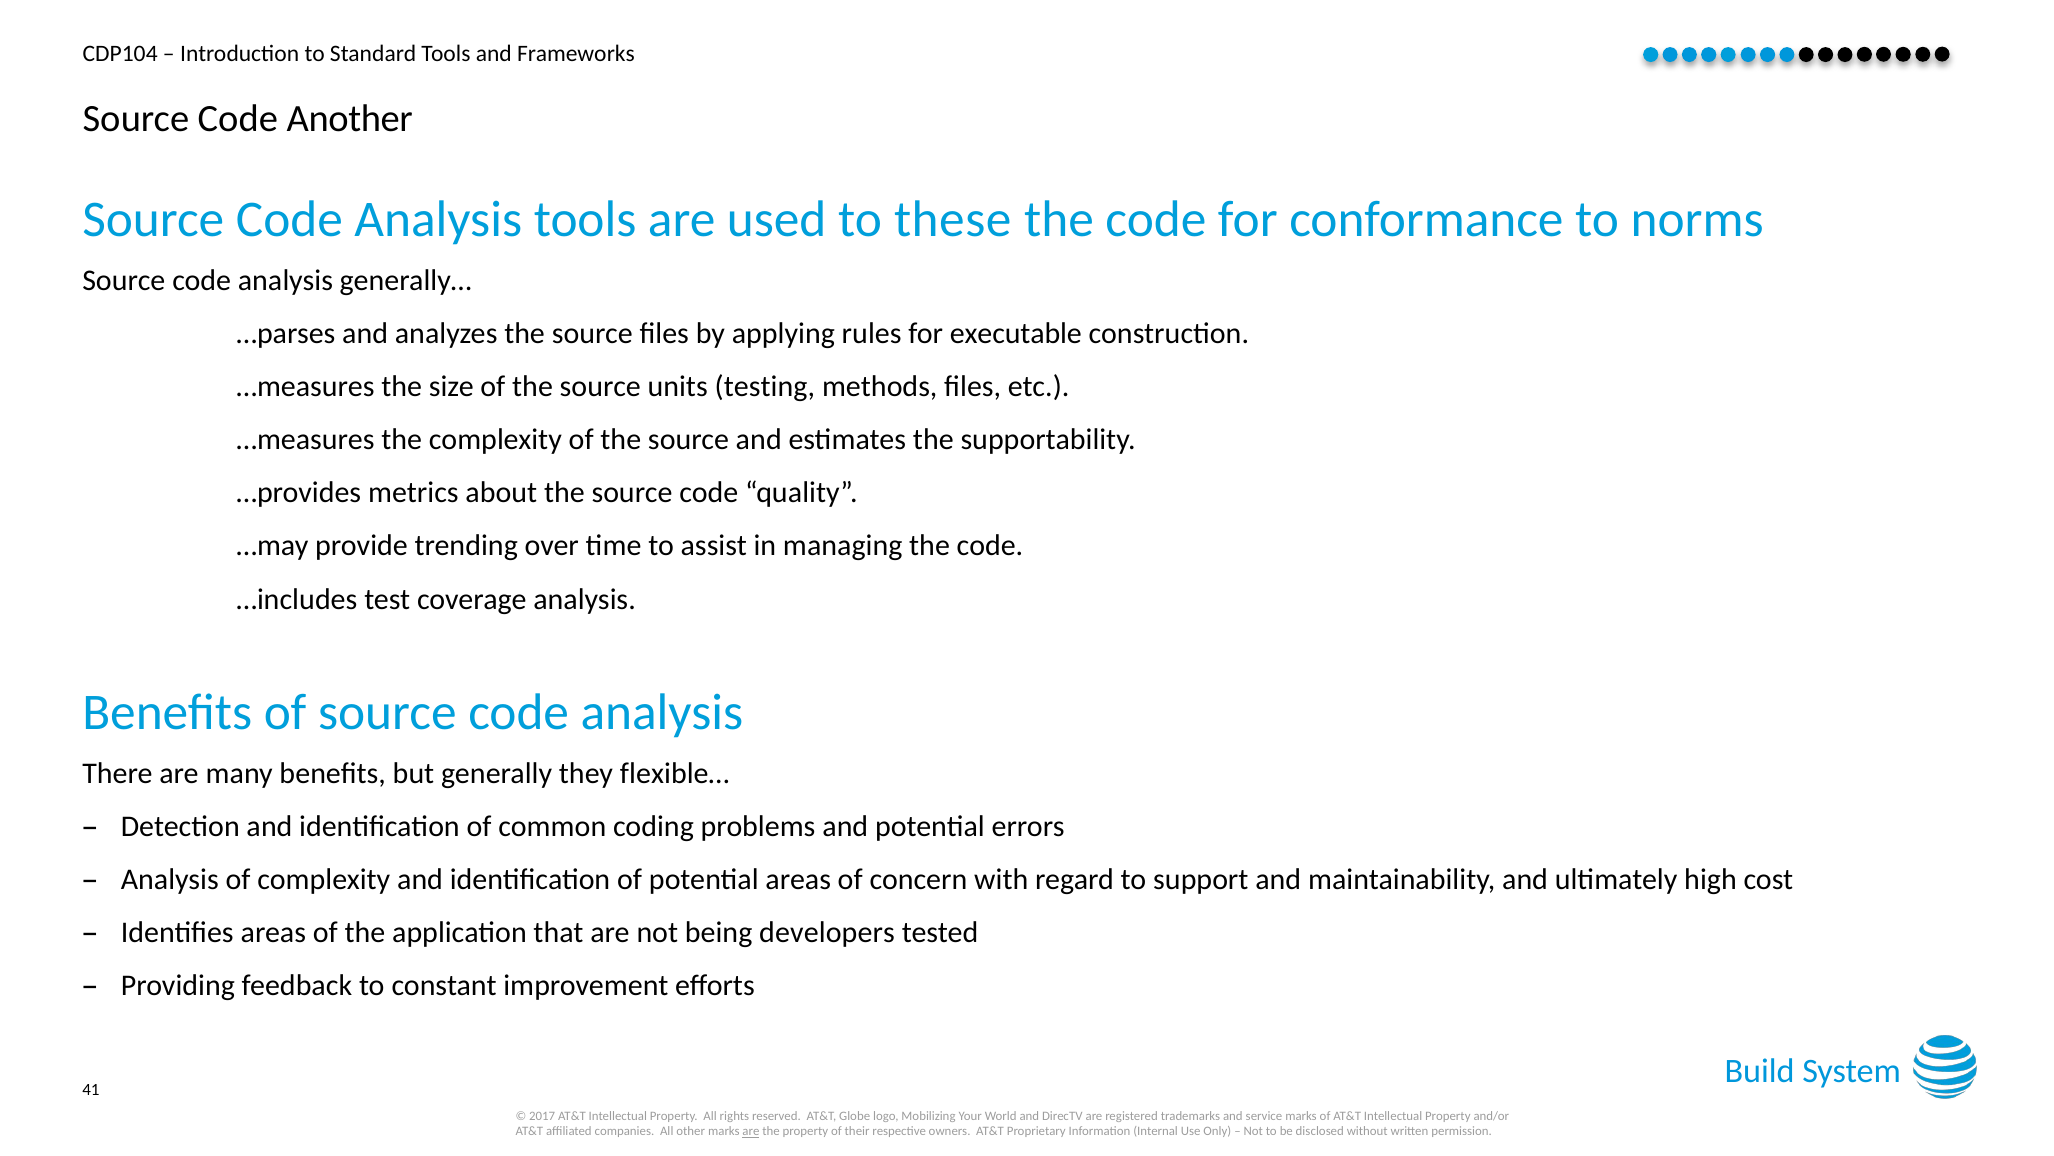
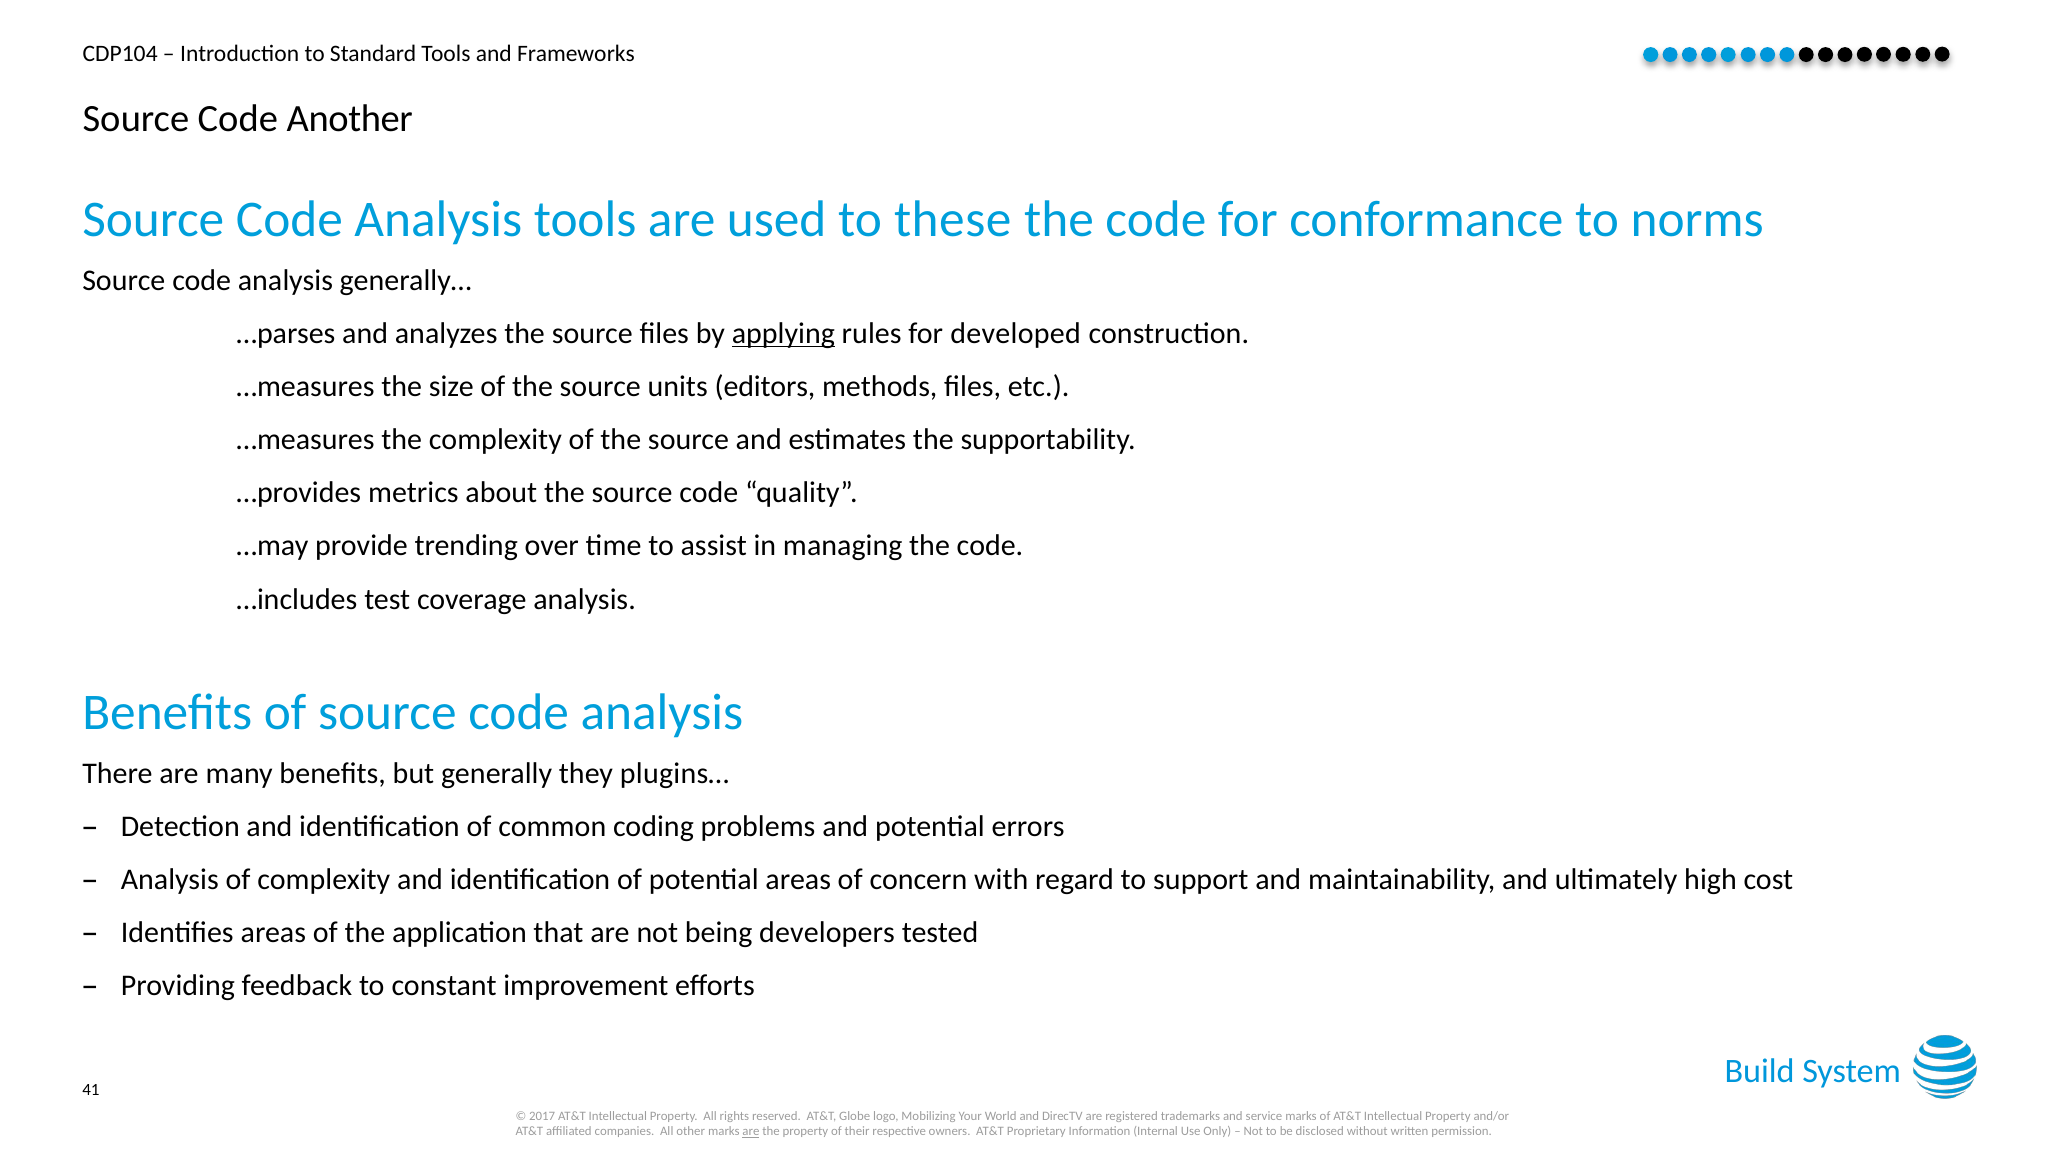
applying underline: none -> present (783, 334)
executable: executable -> developed (1016, 334)
testing: testing -> editors (765, 387)
flexible…: flexible… -> plugins… (675, 773)
